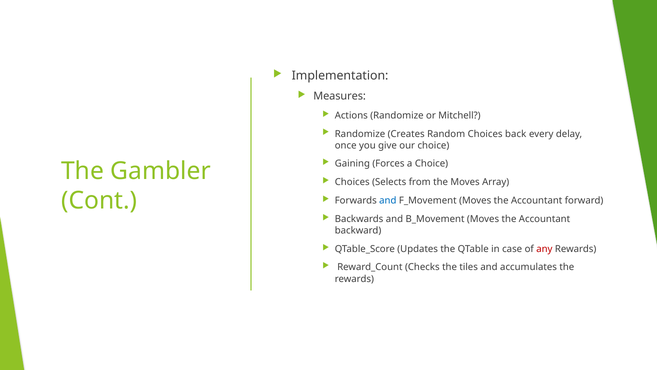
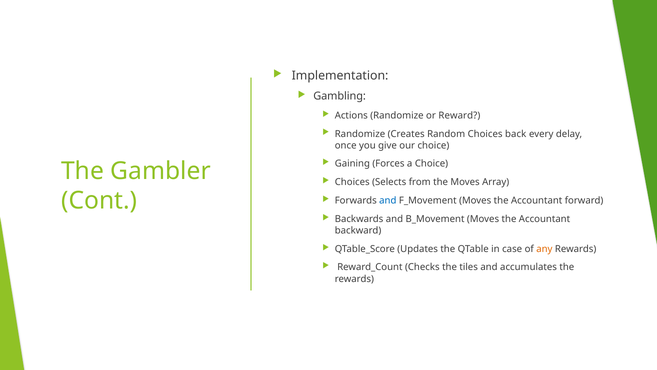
Measures: Measures -> Gambling (340, 96)
Mitchell: Mitchell -> Reward (459, 115)
any colour: red -> orange (544, 249)
